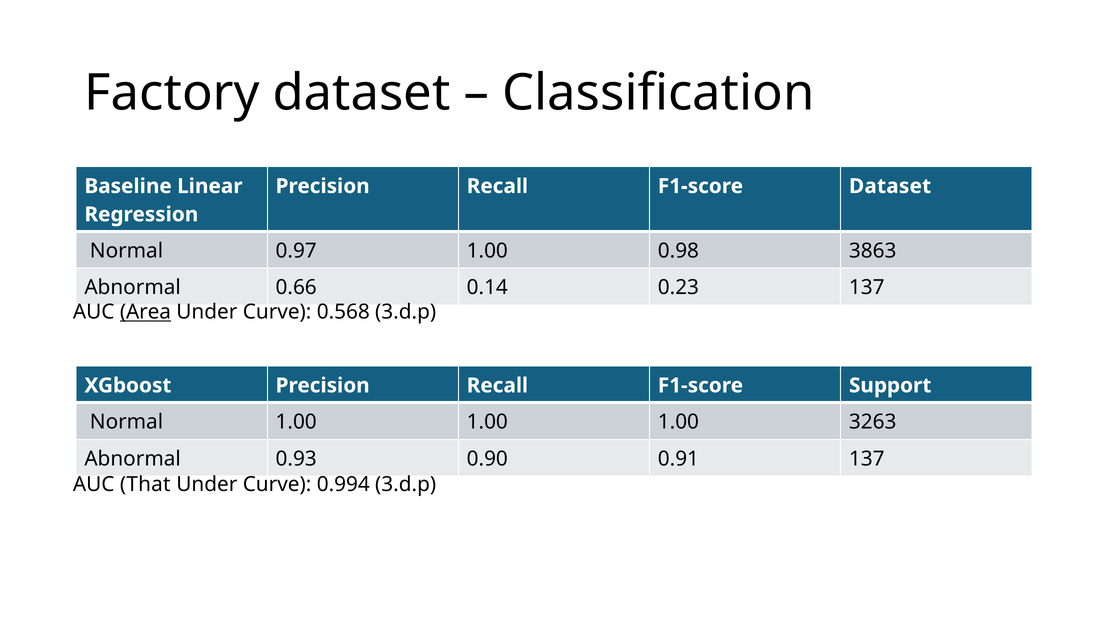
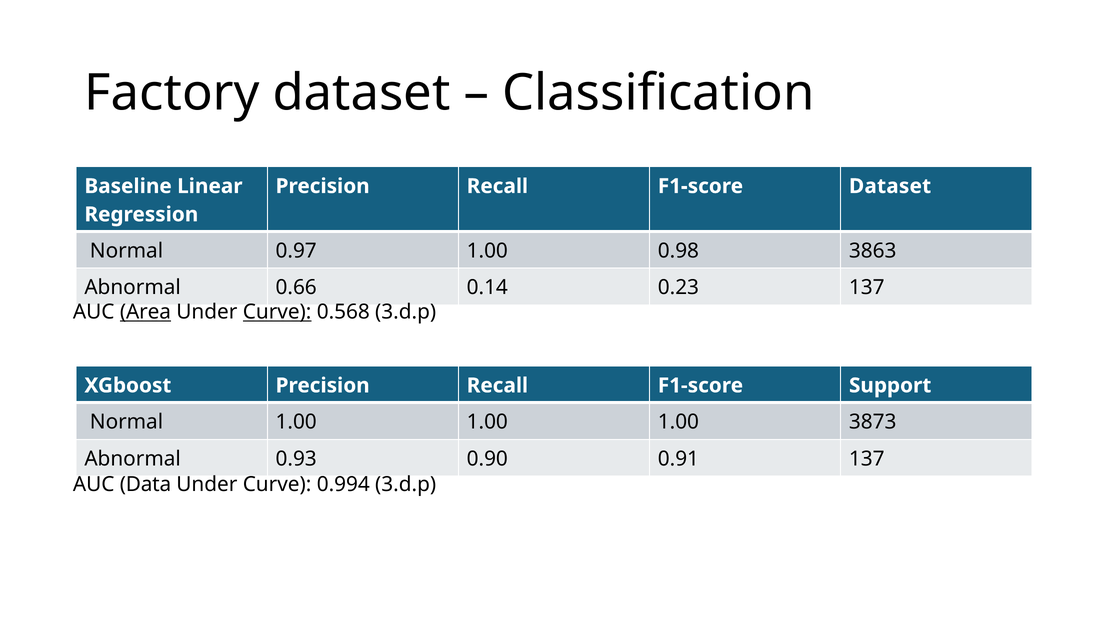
Curve underline: none -> present (277, 312)
3263: 3263 -> 3873 (873, 422)
That: That -> Data (145, 485)
